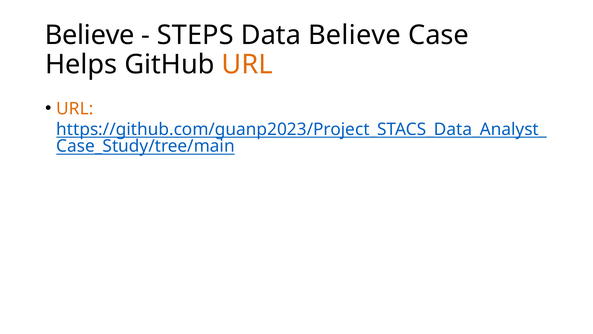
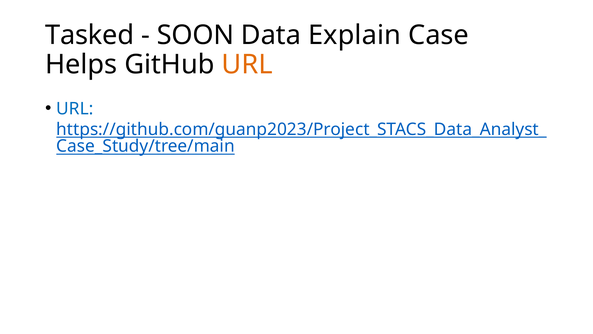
Believe: Believe -> Tasked (90, 35)
STEPS: STEPS -> SOON (195, 35)
Data Believe: Believe -> Explain (355, 35)
URL colour: orange -> blue (75, 108)
